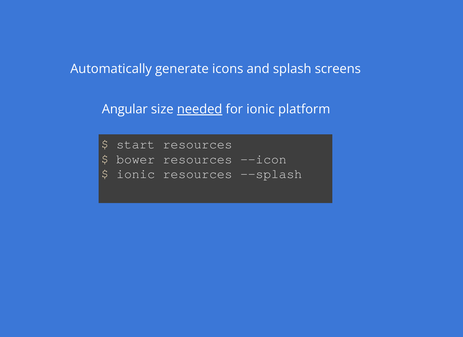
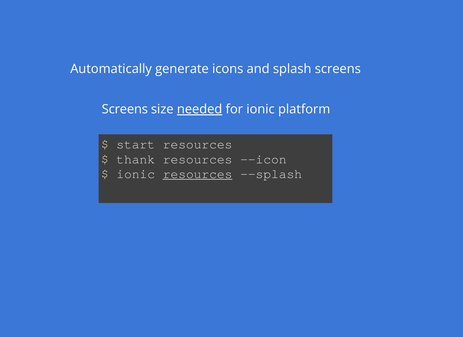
Angular: Angular -> Screens (125, 110)
bower: bower -> thank (136, 159)
resources underline: none -> present (198, 174)
